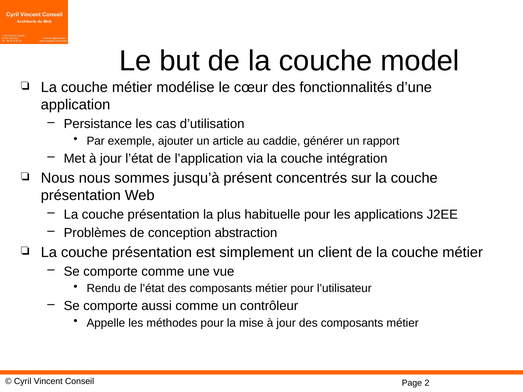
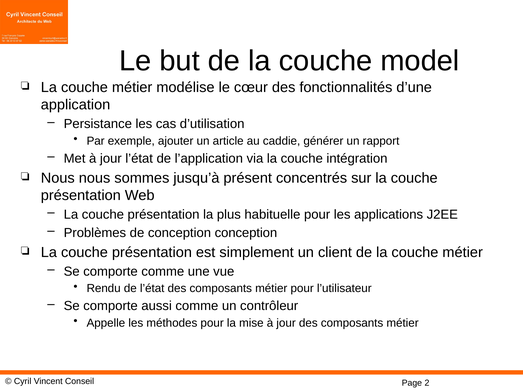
conception abstraction: abstraction -> conception (246, 233)
